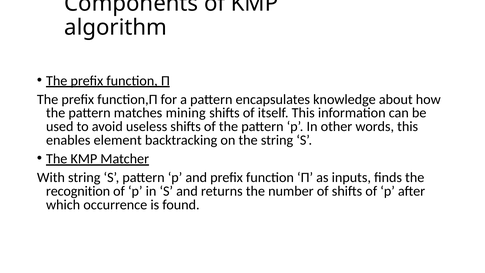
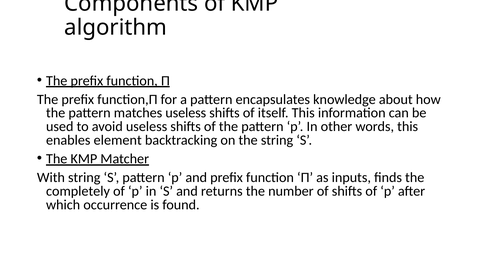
matches mining: mining -> useless (186, 113)
recognition: recognition -> completely (78, 191)
